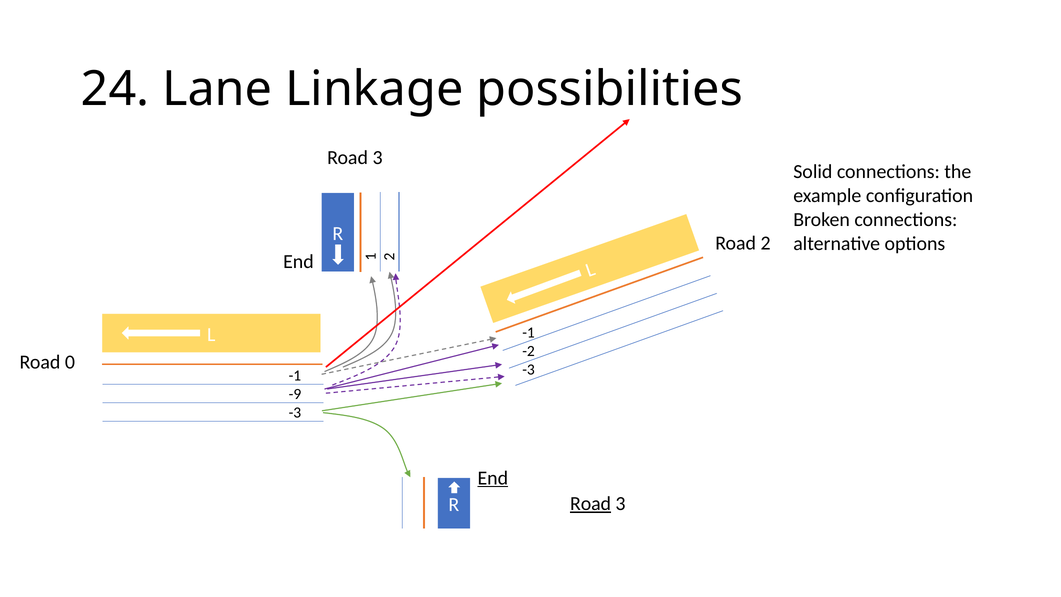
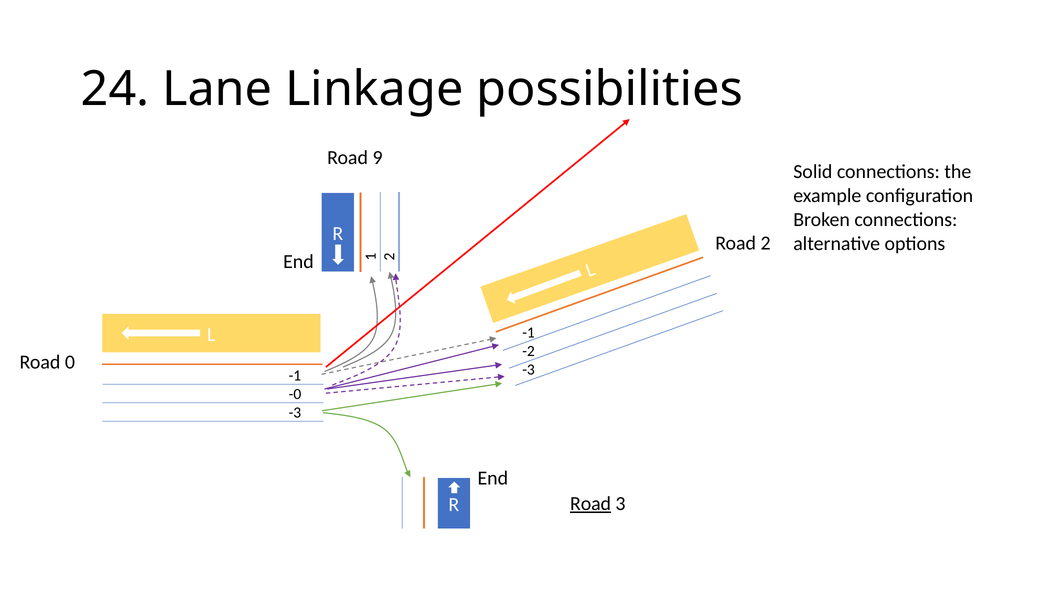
3: 3 -> 9 (378, 158)
-9: -9 -> -0 (295, 394)
End underline: present -> none (493, 478)
